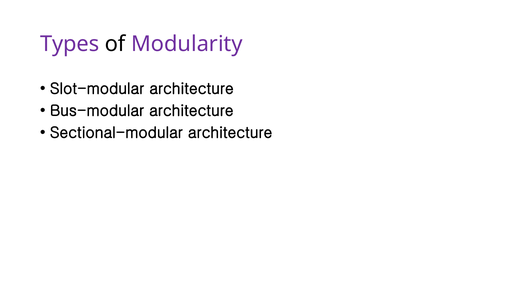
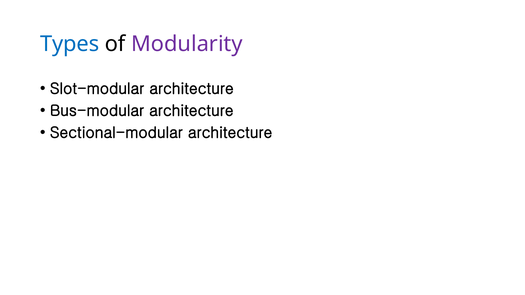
Types colour: purple -> blue (70, 44)
